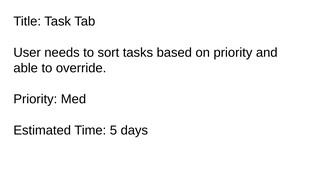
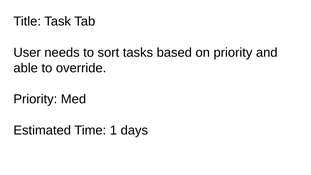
5: 5 -> 1 (113, 130)
